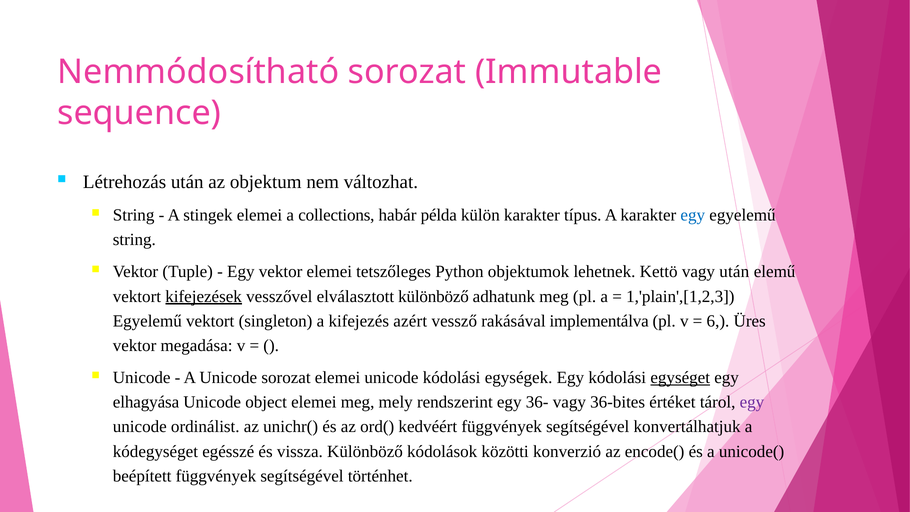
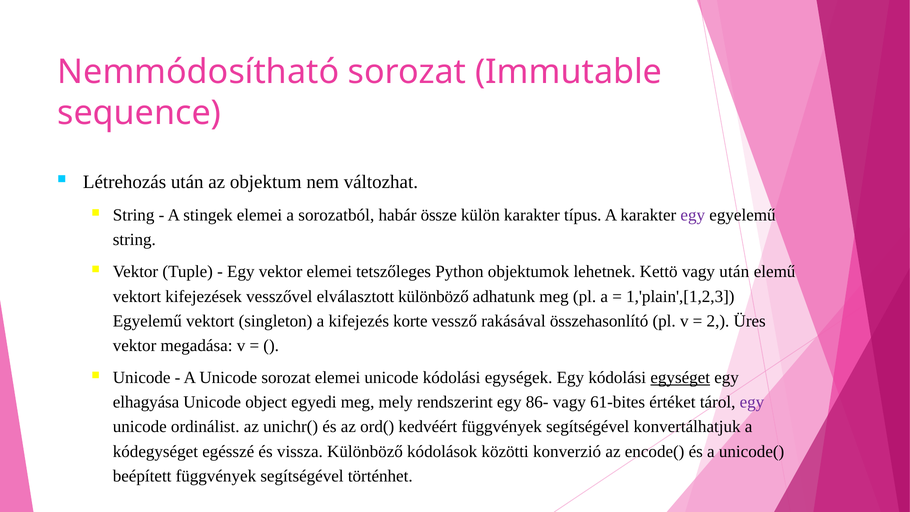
collections: collections -> sorozatból (336, 215)
példa: példa -> össze (439, 215)
egy colour: blue -> purple (693, 215)
kifejezések underline: present -> none (204, 296)
azért: azért -> korte (410, 321)
implementálva: implementálva -> összehasonlító (599, 321)
6: 6 -> 2 (718, 321)
object elemei: elemei -> egyedi (314, 402)
36-: 36- -> 86- (537, 402)
36-bites: 36-bites -> 61-bites (618, 402)
